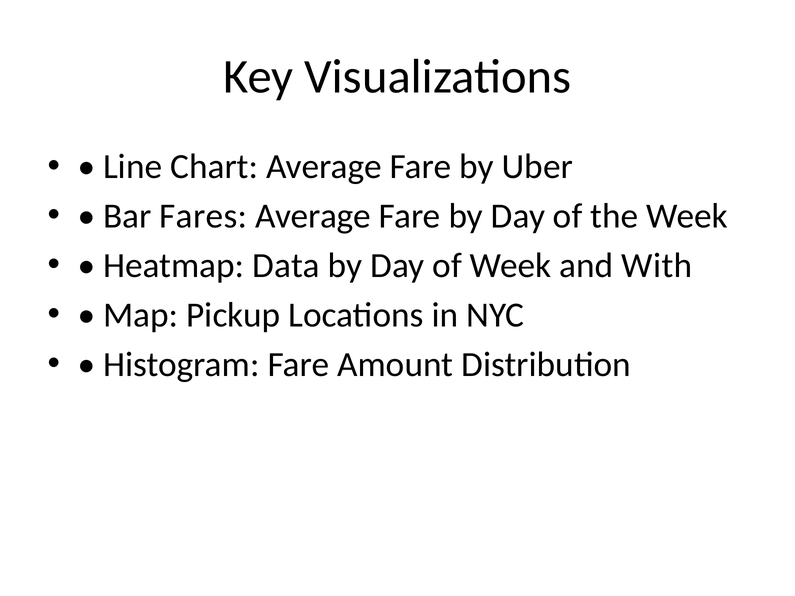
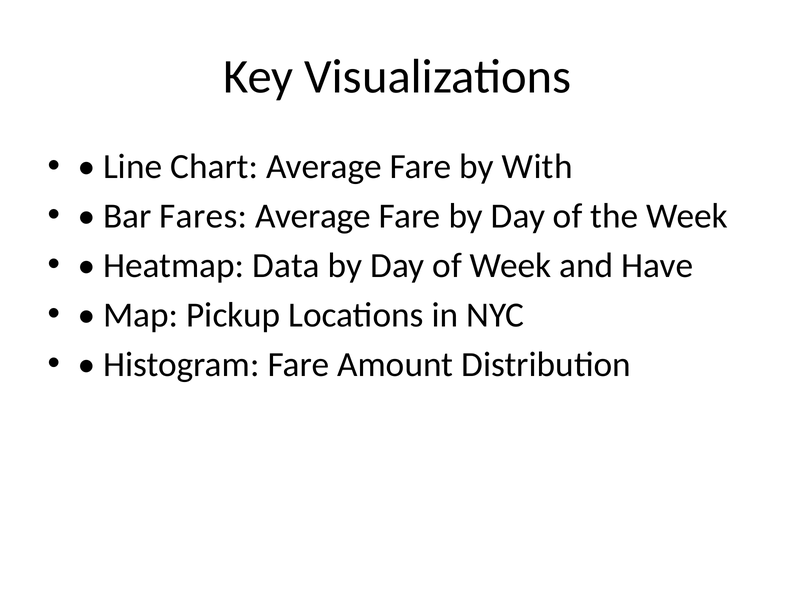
Uber: Uber -> With (537, 167)
With: With -> Have (657, 266)
